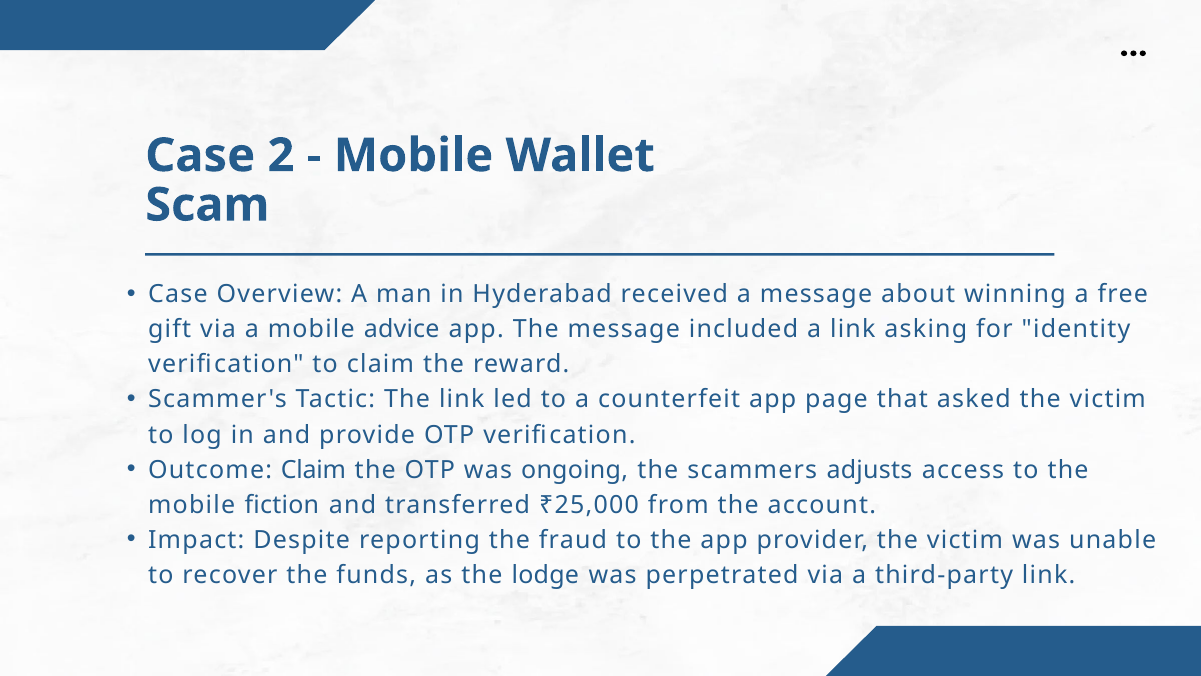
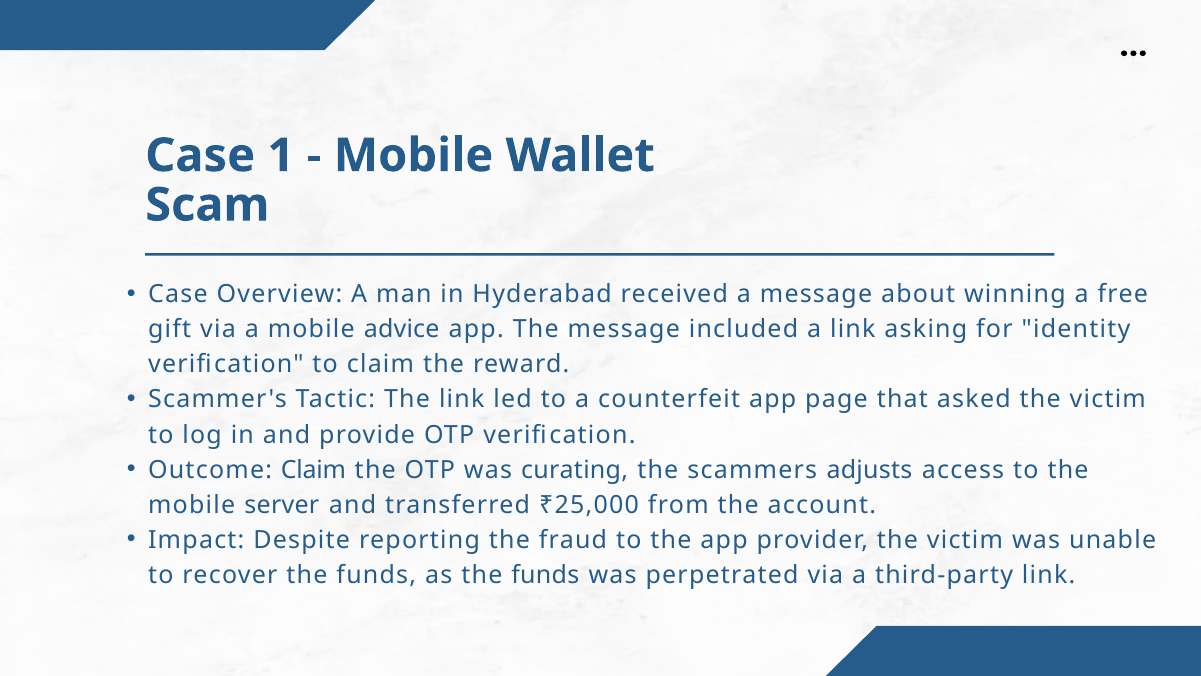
2: 2 -> 1 (281, 156)
ongoing: ongoing -> curating (575, 469)
fiction: fiction -> server (282, 504)
as the lodge: lodge -> funds (545, 575)
